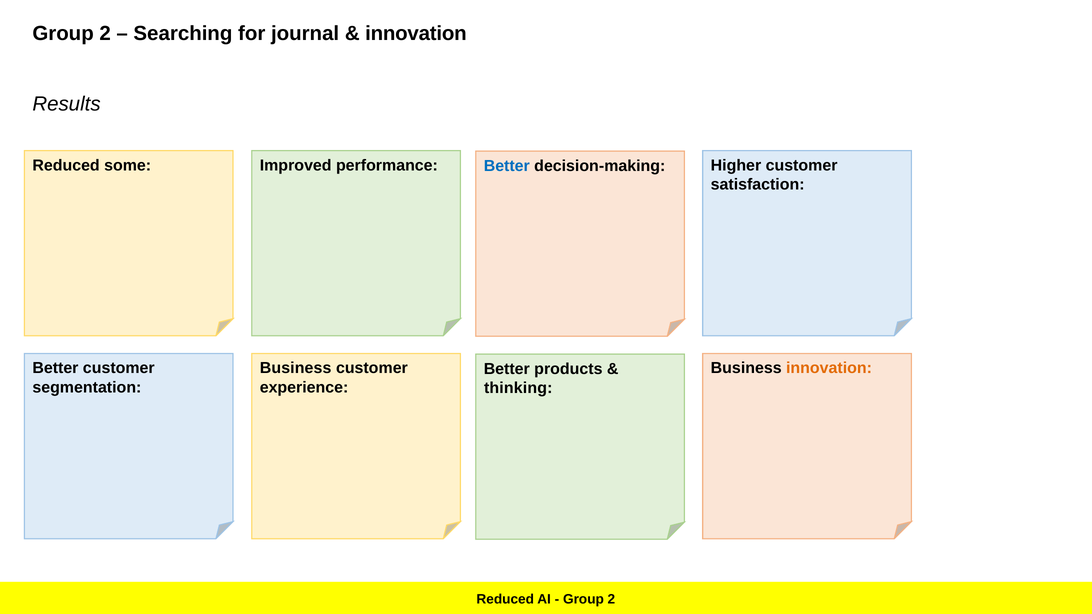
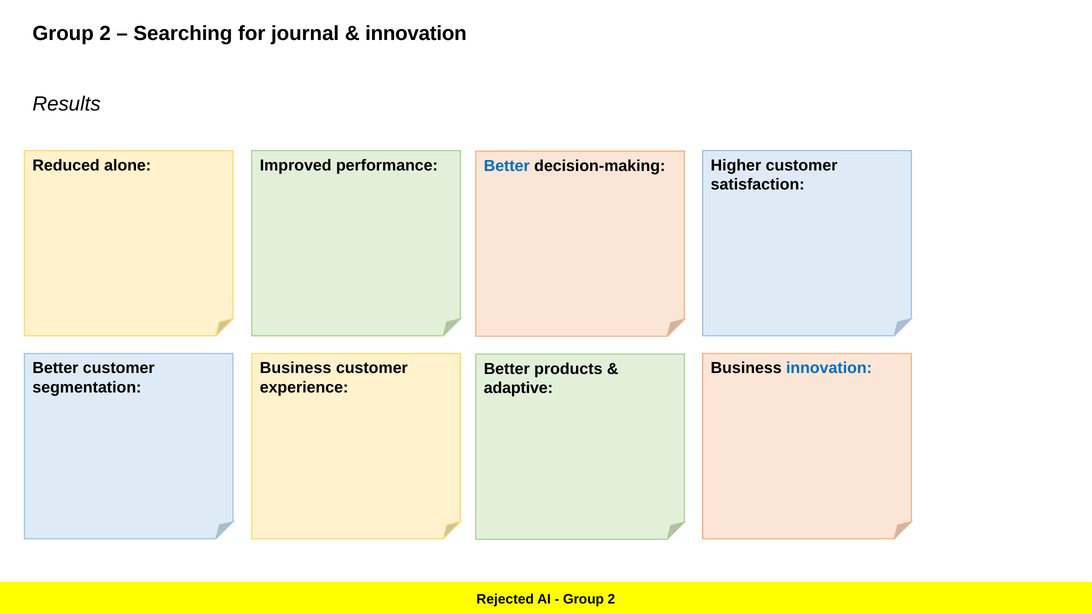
some: some -> alone (128, 165)
innovation colour: orange -> blue (829, 368)
thinking: thinking -> adaptive (518, 388)
Reduced: Reduced -> Rejected (505, 599)
